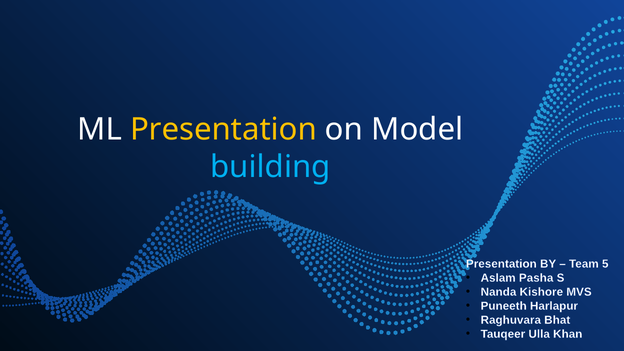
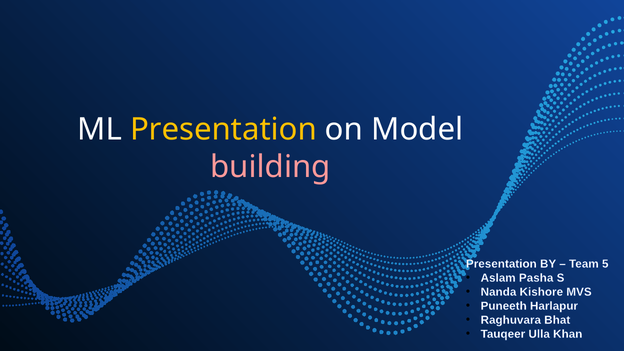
building colour: light blue -> pink (270, 167)
